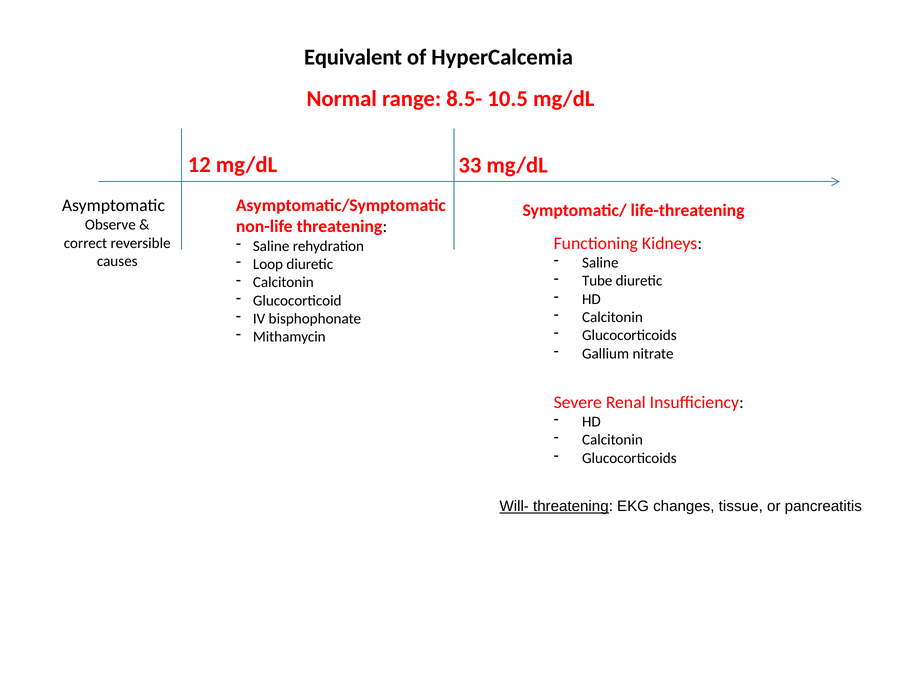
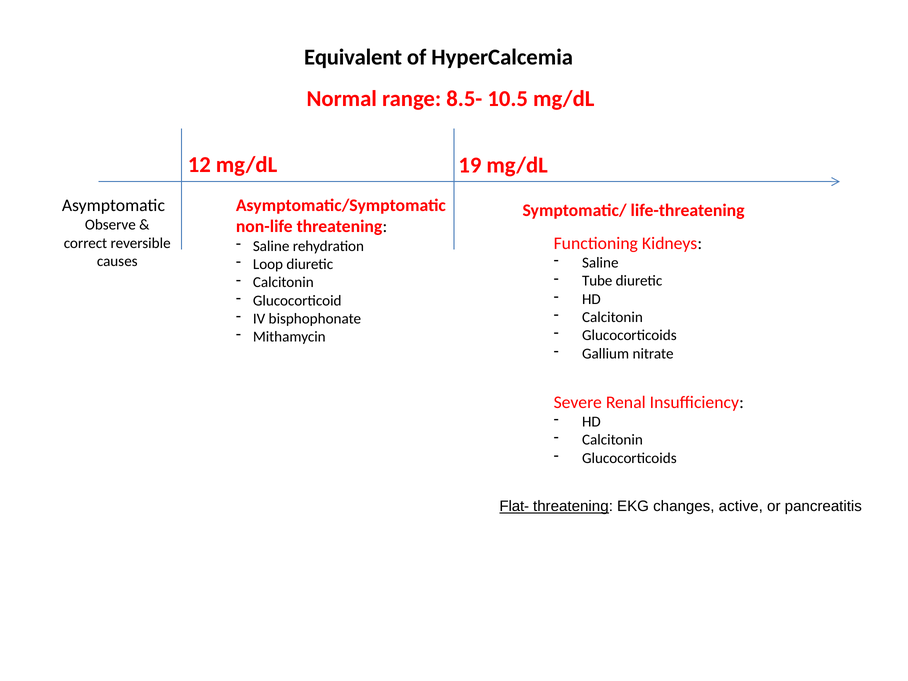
33: 33 -> 19 (470, 165)
Will-: Will- -> Flat- (514, 506)
tissue: tissue -> active (741, 506)
